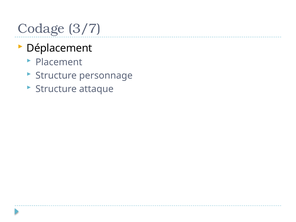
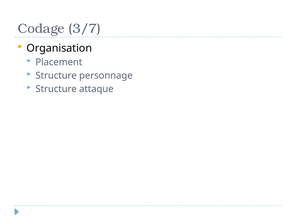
Déplacement: Déplacement -> Organisation (59, 48)
